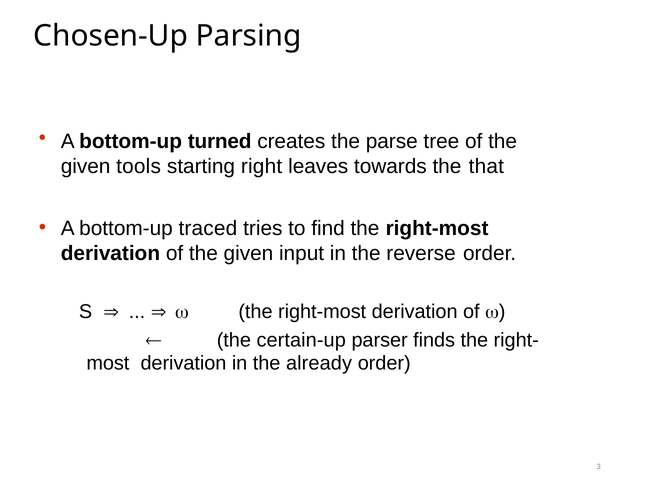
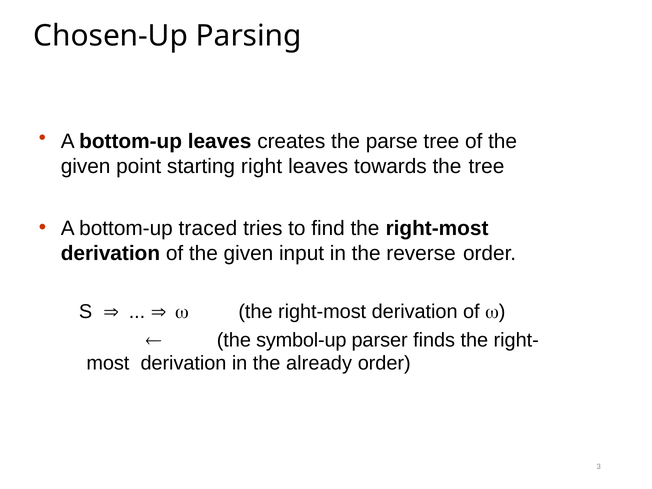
bottom-up turned: turned -> leaves (220, 141)
tools: tools -> point (139, 166)
the that: that -> tree (486, 166)
certain-up: certain-up -> symbol-up (301, 340)
